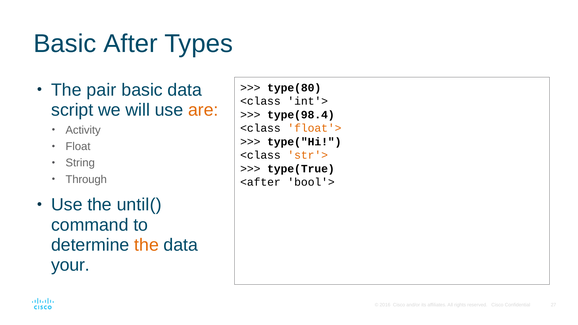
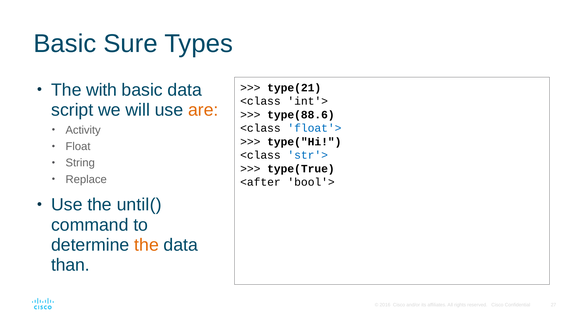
After: After -> Sure (131, 44)
pair: pair -> with (102, 90)
type(80: type(80 -> type(21 (294, 88)
type(98.4: type(98.4 -> type(88.6 (301, 115)
float'> colour: orange -> blue (314, 128)
str'> colour: orange -> blue (308, 155)
Through: Through -> Replace (86, 179)
your: your -> than (70, 265)
